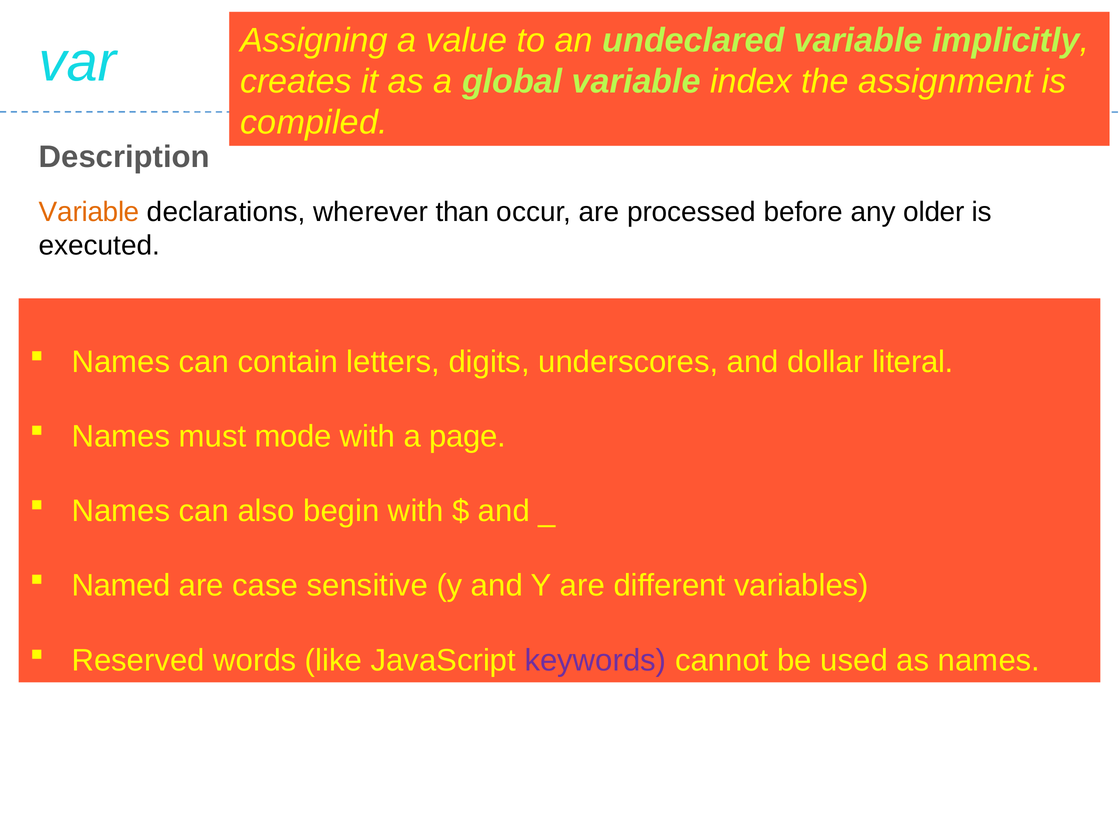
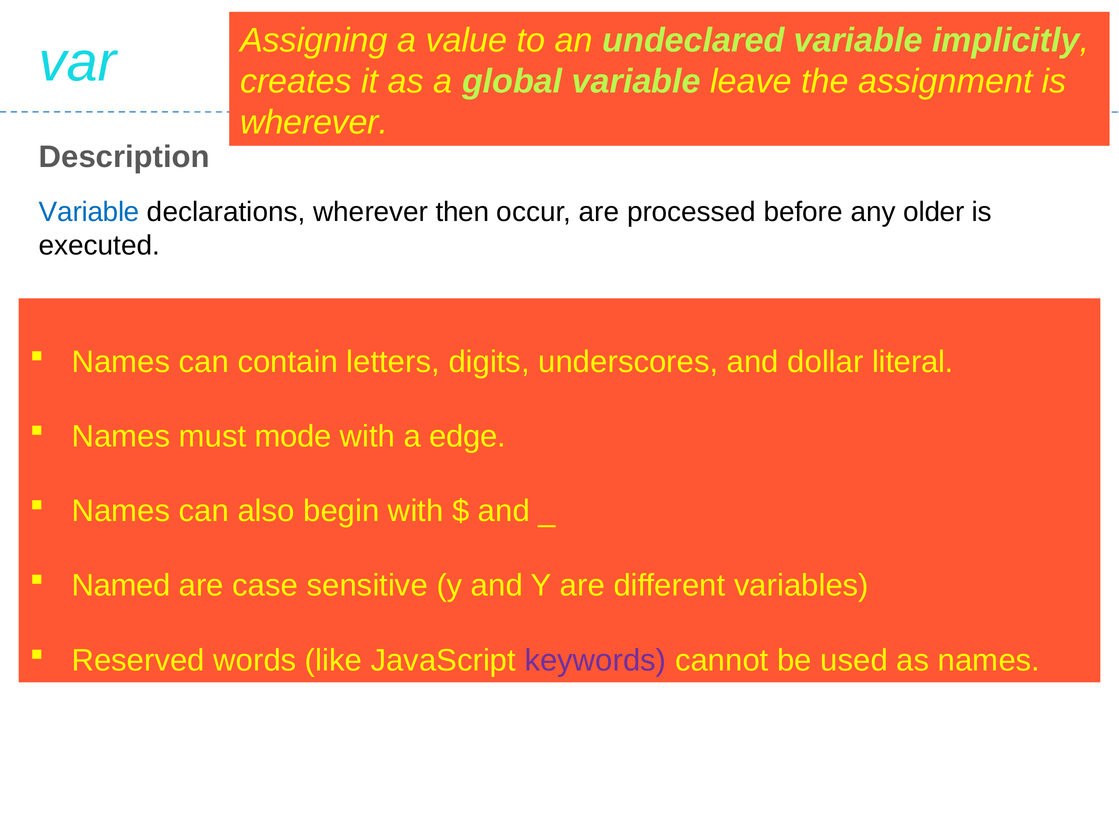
index: index -> leave (751, 81)
compiled: compiled -> wherever (314, 122)
Variable colour: orange -> blue (89, 212)
than: than -> then (463, 212)
page: page -> edge (468, 437)
